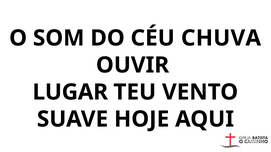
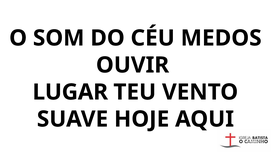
CHUVA: CHUVA -> MEDOS (221, 38)
